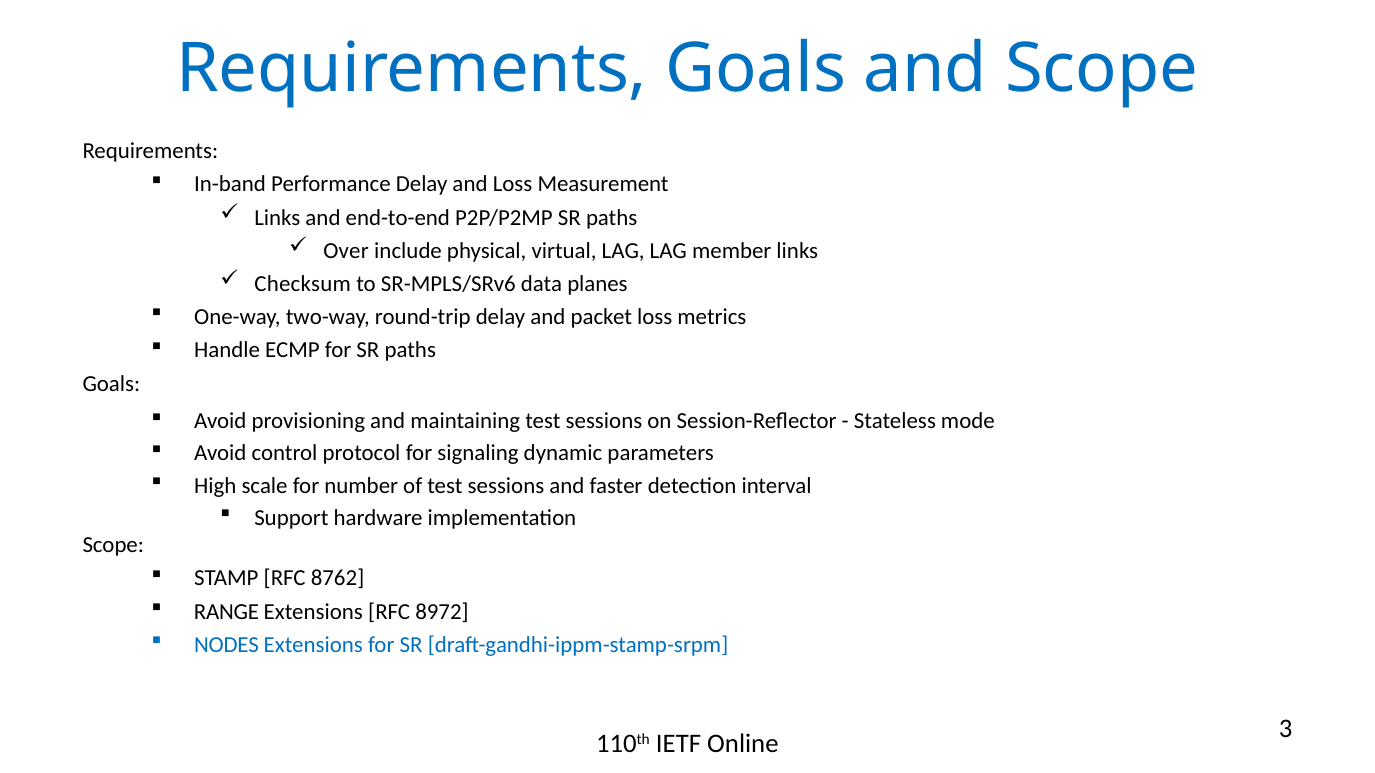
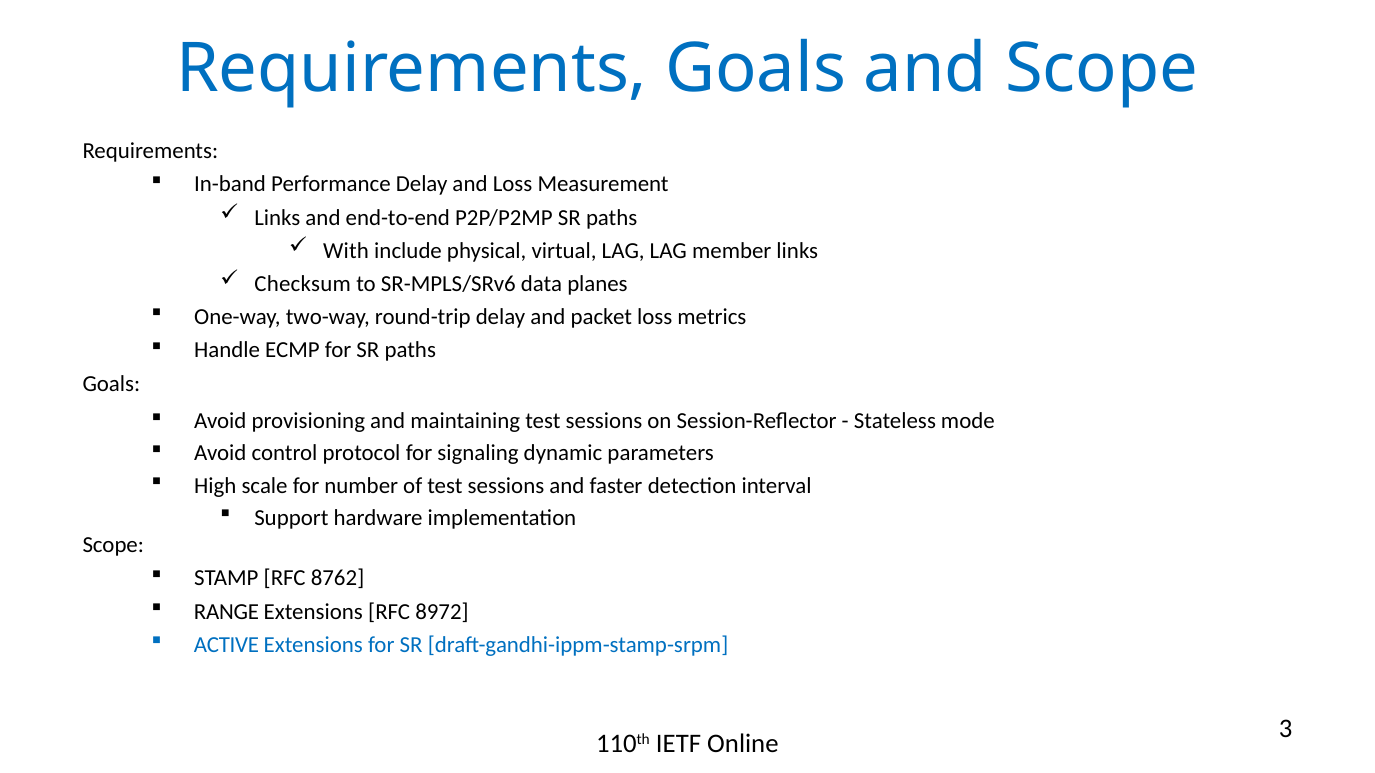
Over: Over -> With (346, 251)
NODES: NODES -> ACTIVE (226, 645)
